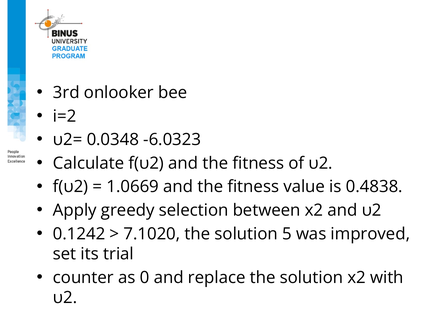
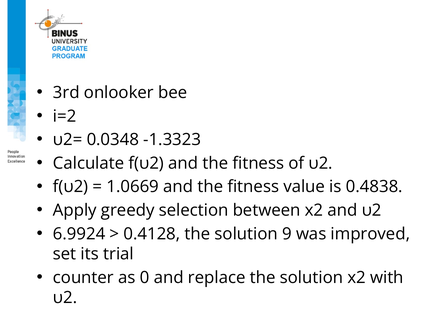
-6.0323: -6.0323 -> -1.3323 (172, 140)
0.1242: 0.1242 -> 6.9924 (79, 234)
7.1020: 7.1020 -> 0.4128 (152, 234)
5: 5 -> 9 (287, 234)
